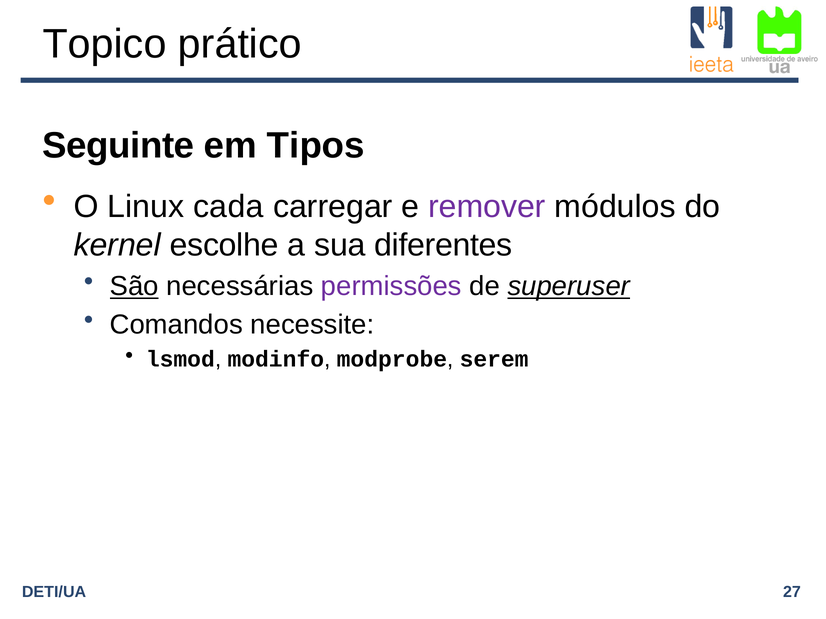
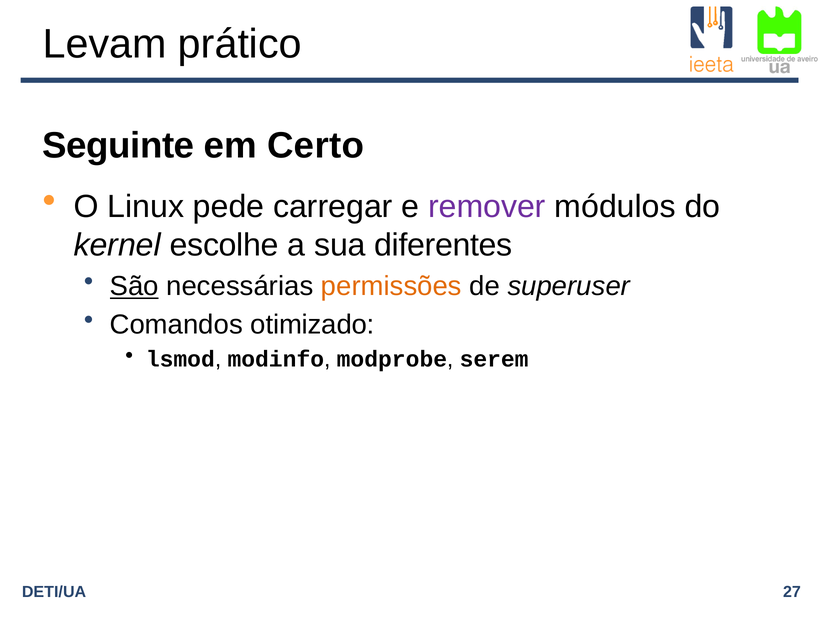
Topico: Topico -> Levam (105, 44)
Tipos: Tipos -> Certo (316, 146)
cada: cada -> pede (229, 207)
permissões colour: purple -> orange (391, 286)
superuser underline: present -> none (569, 286)
necessite: necessite -> otimizado (312, 325)
